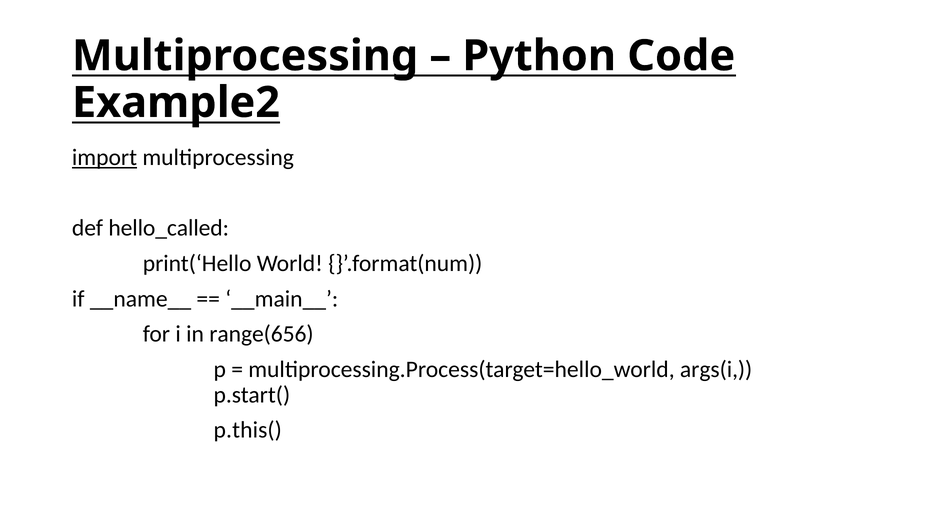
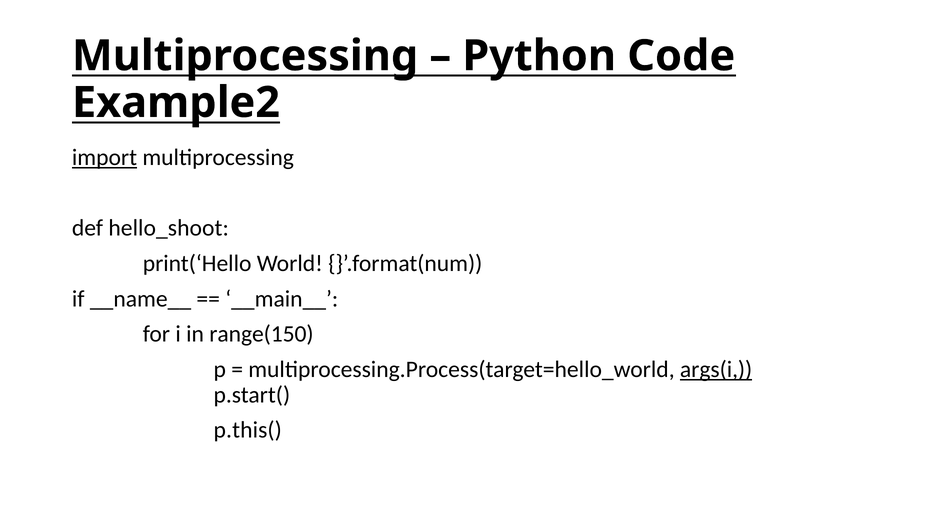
hello_called: hello_called -> hello_shoot (169, 228)
range(656: range(656 -> range(150 (261, 334)
args(i underline: none -> present (716, 369)
